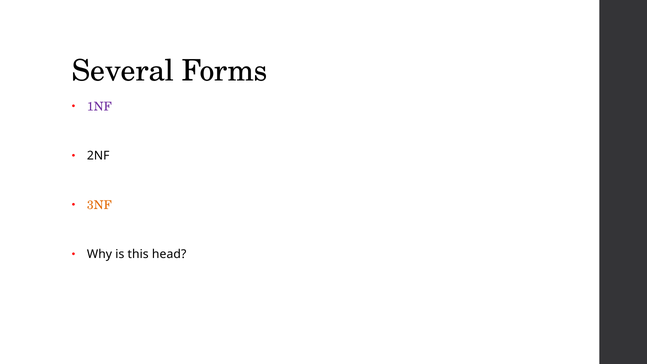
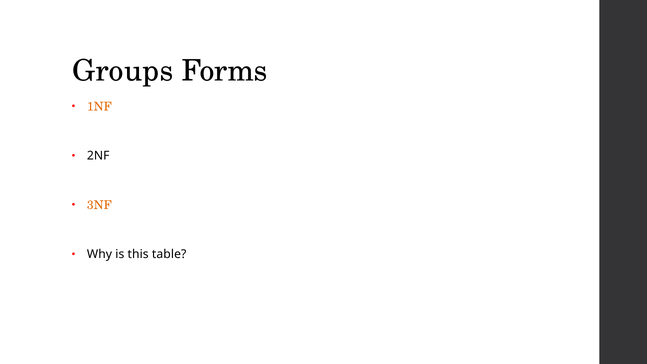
Several: Several -> Groups (123, 71)
1NF colour: purple -> orange (99, 107)
head: head -> table (169, 254)
